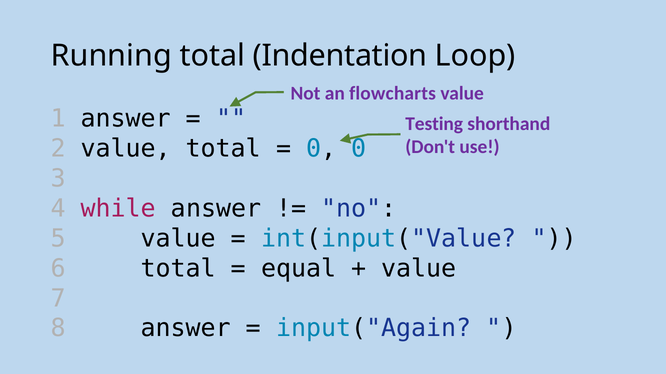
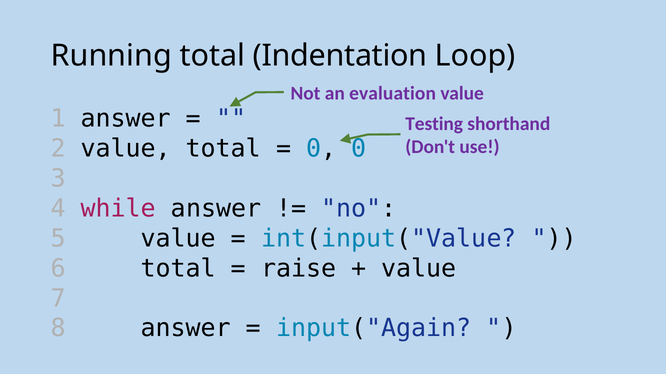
flowcharts: flowcharts -> evaluation (393, 94)
equal: equal -> raise (299, 269)
